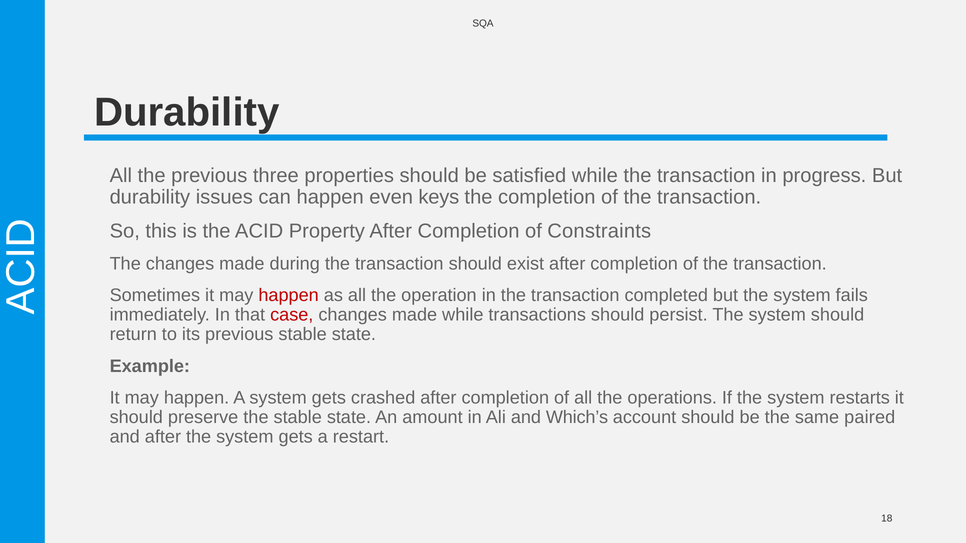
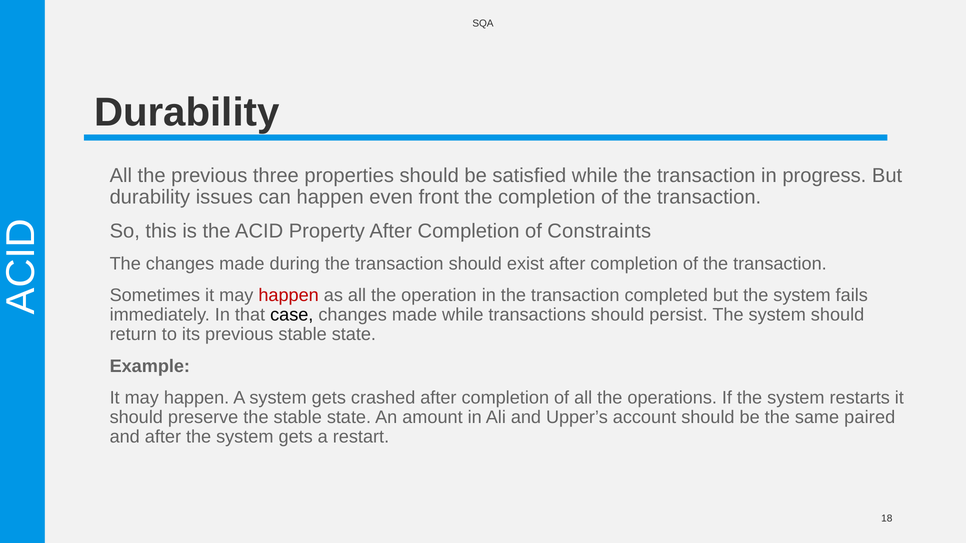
keys: keys -> front (439, 197)
case colour: red -> black (292, 315)
Which’s: Which’s -> Upper’s (577, 418)
